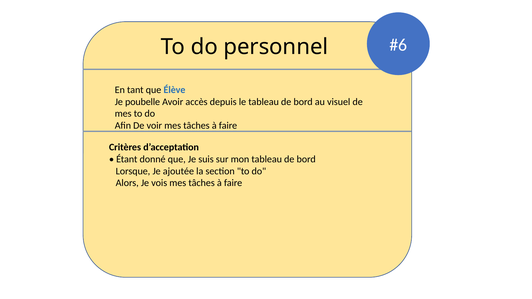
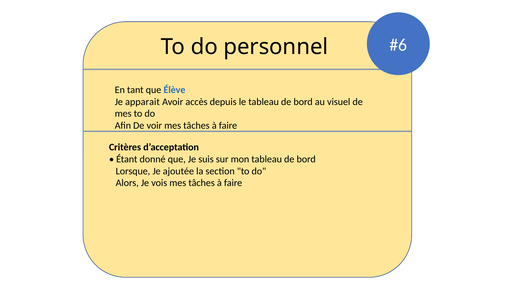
poubelle: poubelle -> apparait (142, 102)
